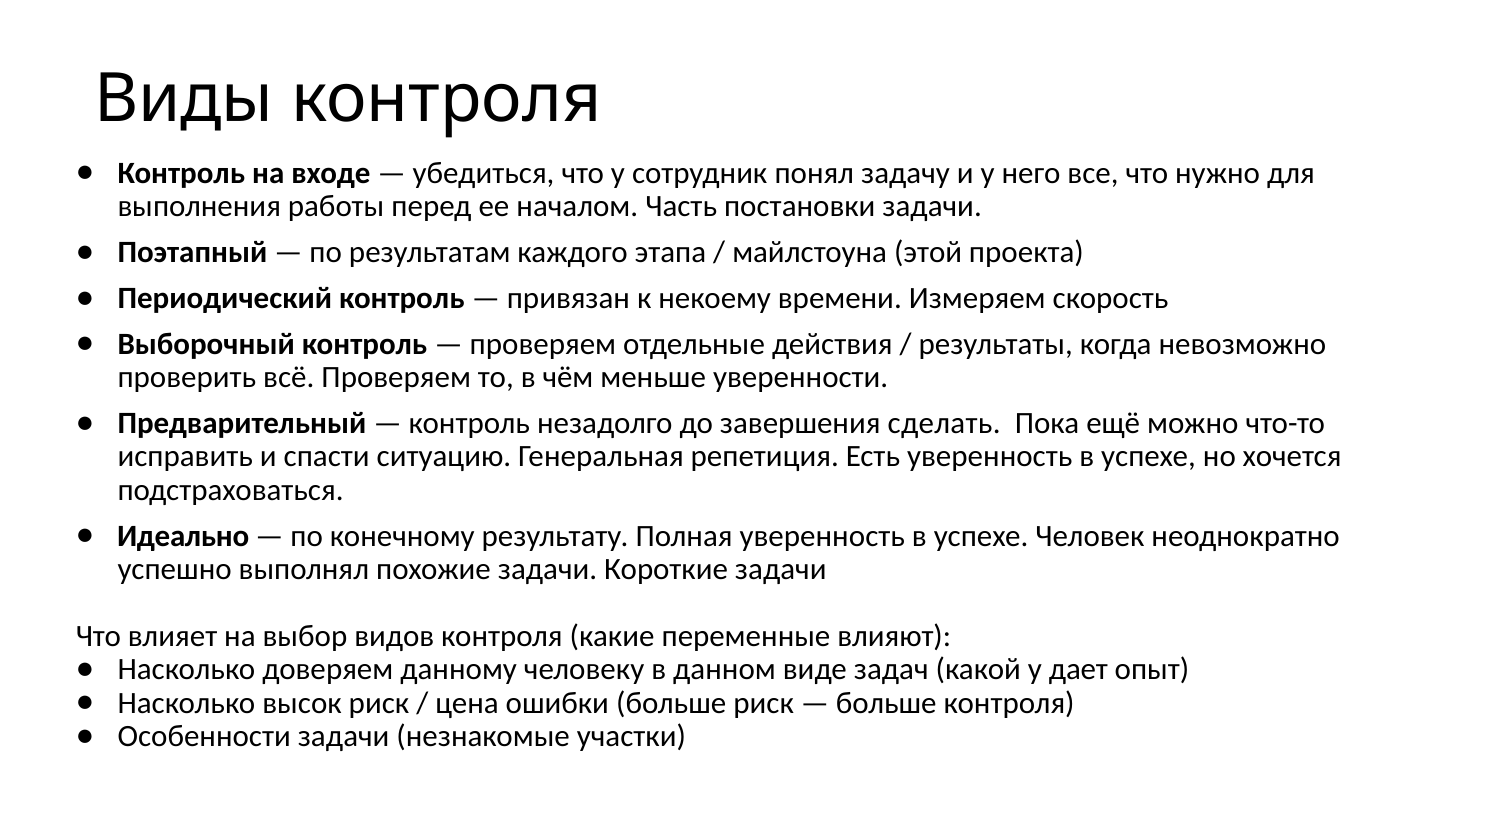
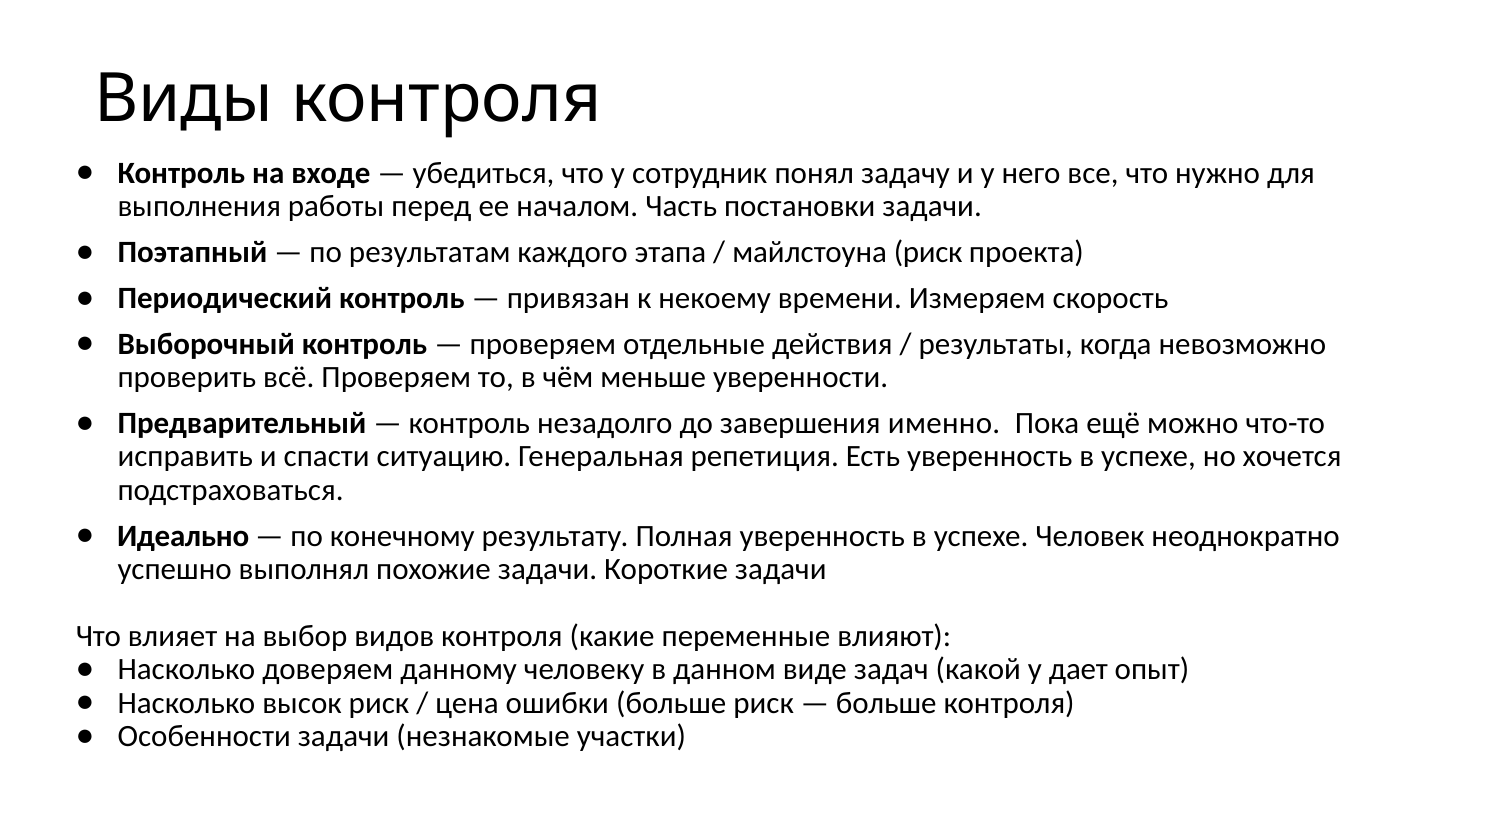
майлстоуна этой: этой -> риск (928, 252)
сделать: сделать -> именно (944, 423)
